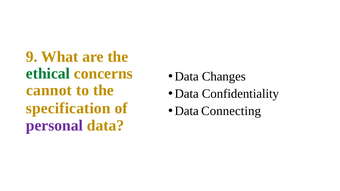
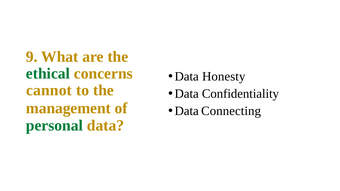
Changes: Changes -> Honesty (224, 76)
specification: specification -> management (68, 108)
personal colour: purple -> green (54, 126)
